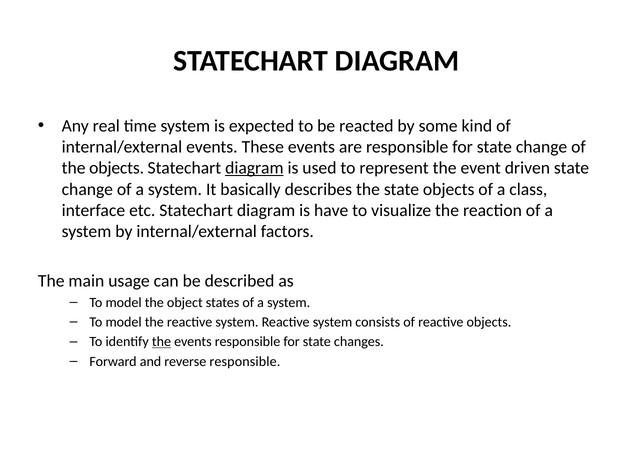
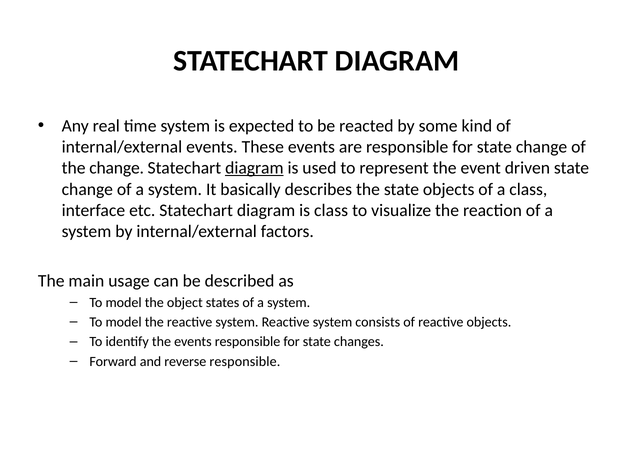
the objects: objects -> change (117, 168)
is have: have -> class (331, 210)
the underline: present -> none (161, 342)
